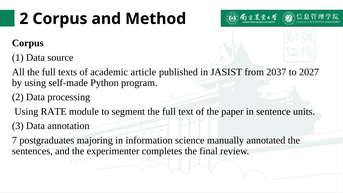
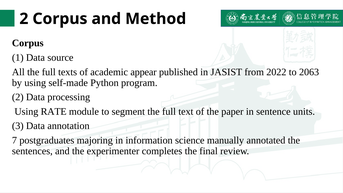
article: article -> appear (144, 72)
2037: 2037 -> 2022 (276, 72)
2027: 2027 -> 2063 (309, 72)
